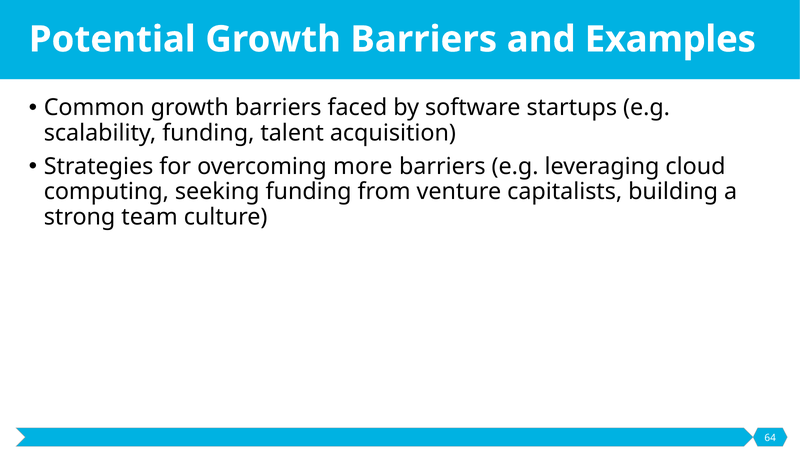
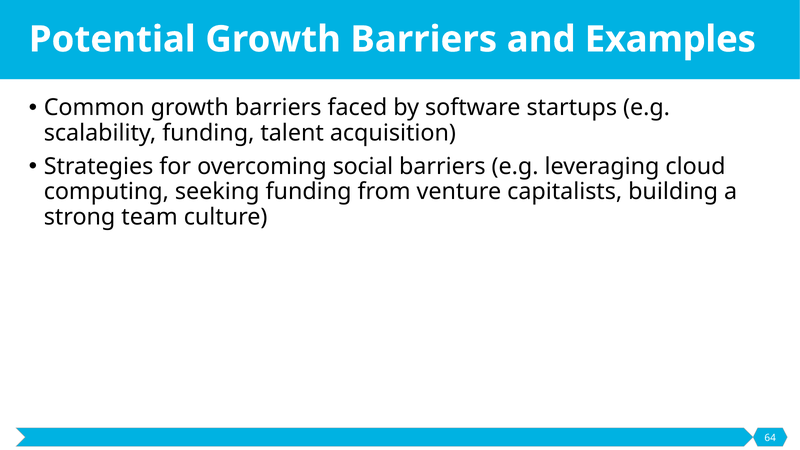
more: more -> social (363, 167)
